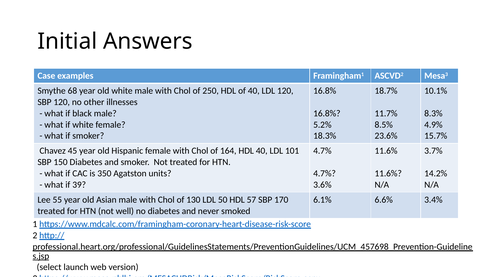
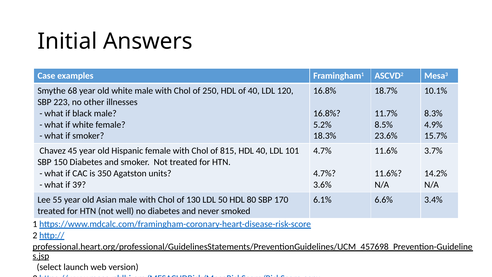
SBP 120: 120 -> 223 (62, 102)
164: 164 -> 815 (228, 151)
57: 57 -> 80 (251, 200)
